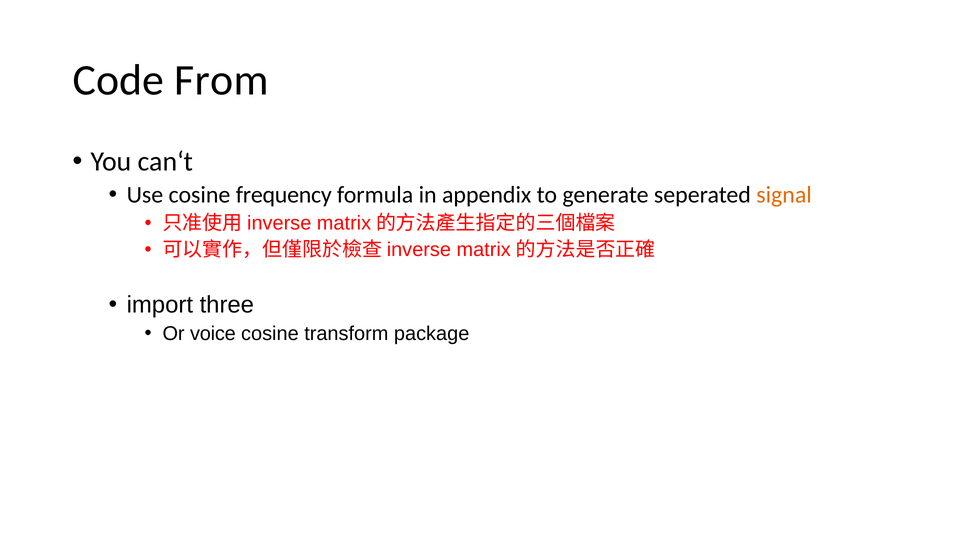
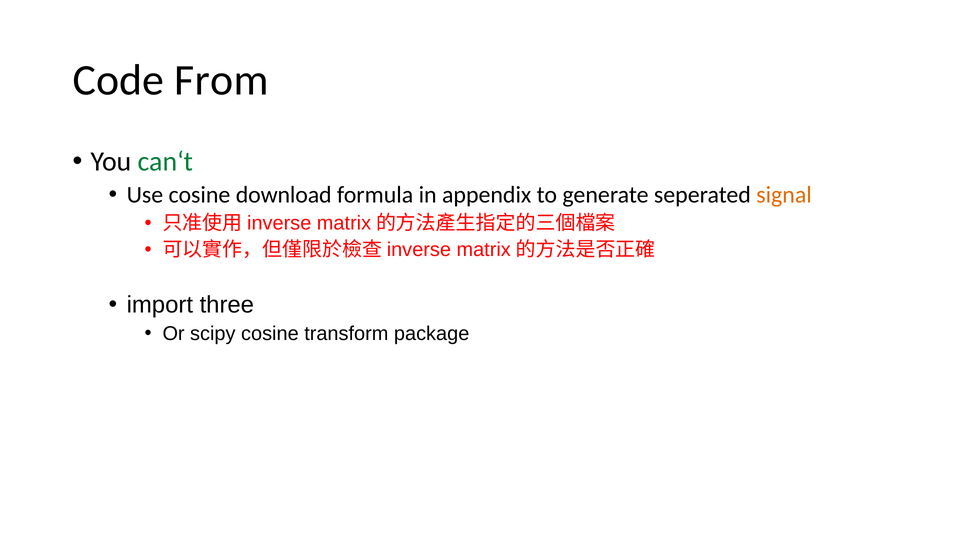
can‘t colour: black -> green (166, 162)
frequency: frequency -> download (284, 195)
voice: voice -> scipy (213, 333)
